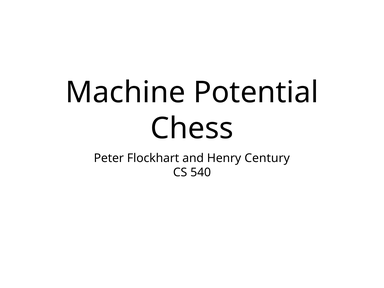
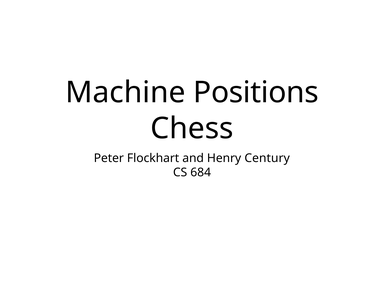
Potential: Potential -> Positions (256, 92)
540: 540 -> 684 (201, 172)
